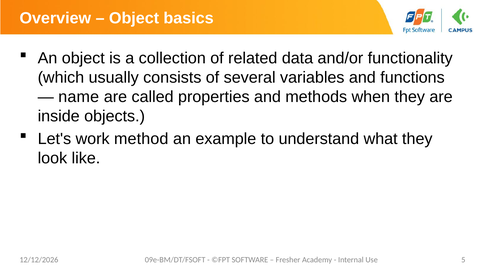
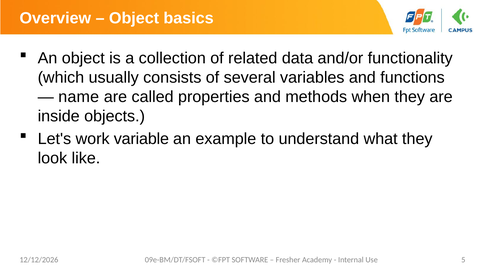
method: method -> variable (141, 139)
